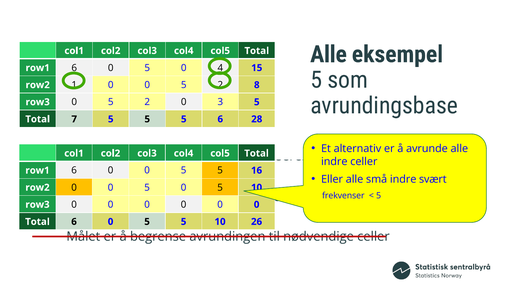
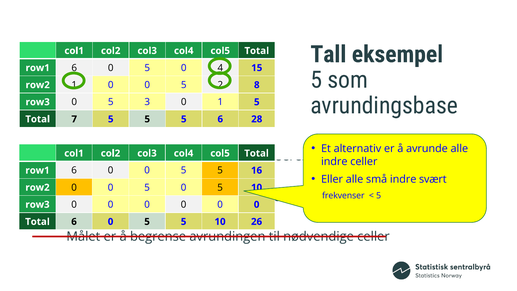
Alle: Alle -> Tall (328, 54)
row3 0 5 2: 2 -> 3 (147, 102)
0 3: 3 -> 1 (220, 102)
